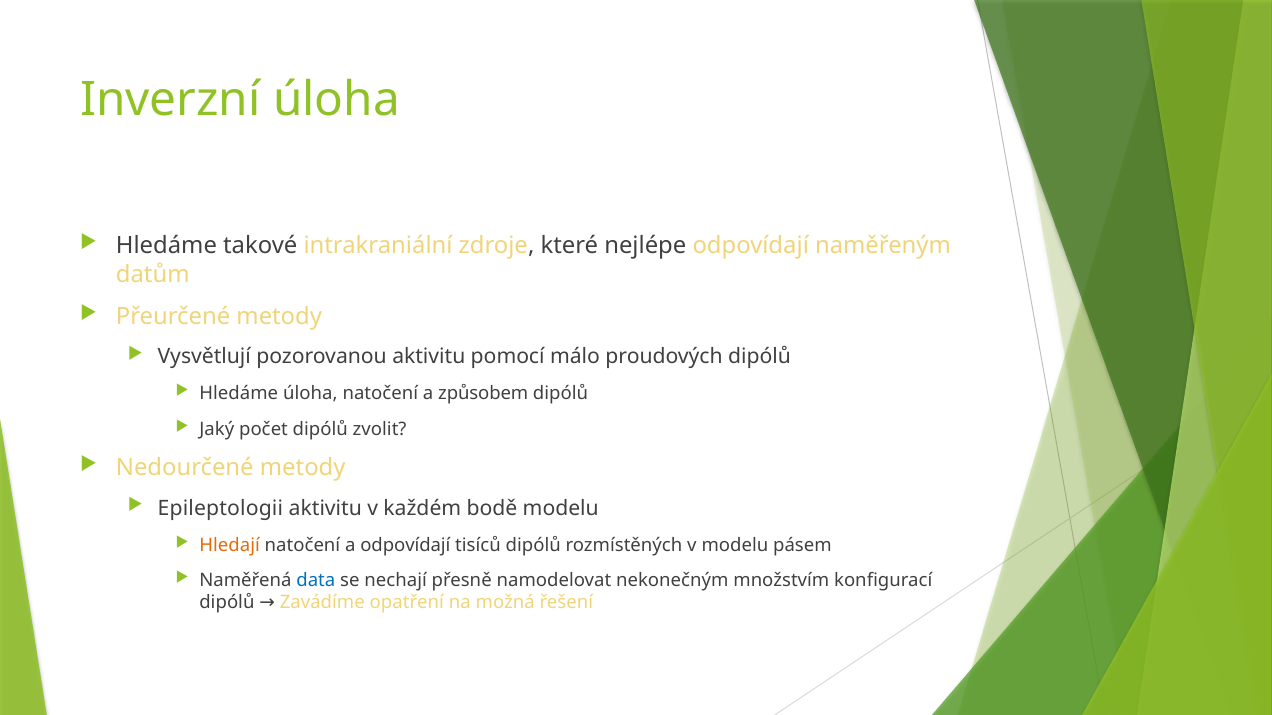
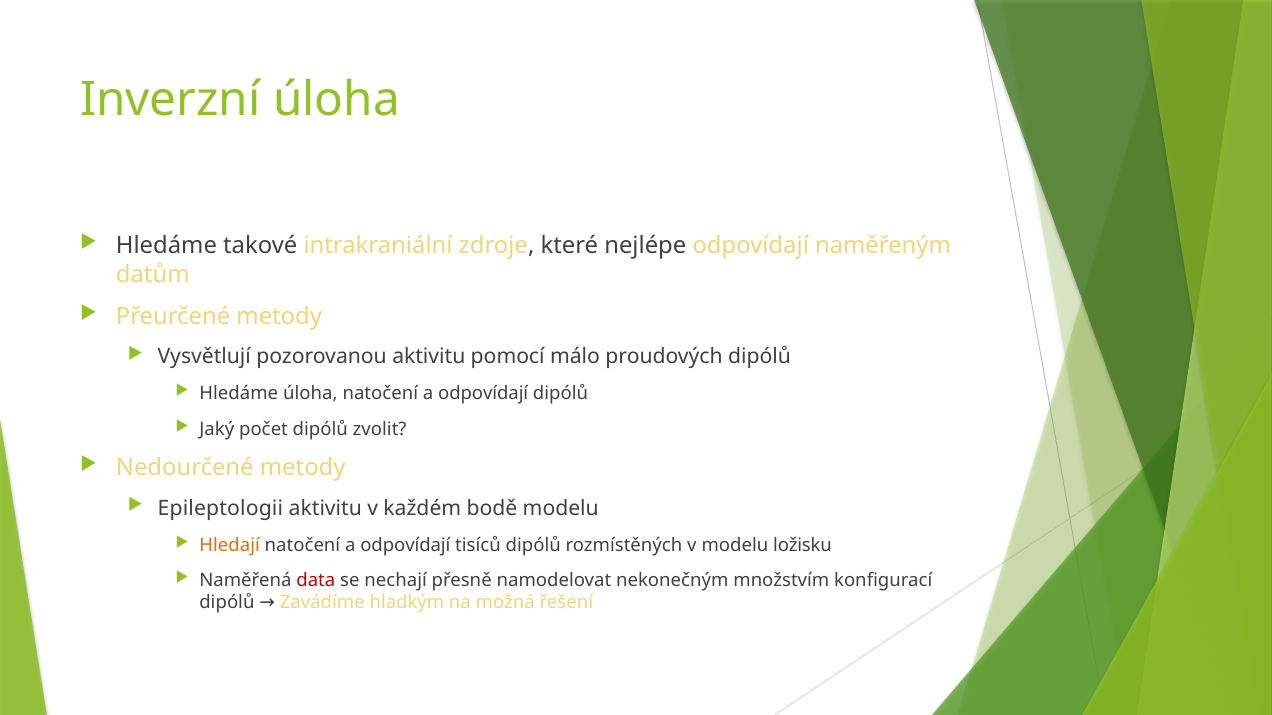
způsobem: způsobem -> odpovídají (483, 394)
pásem: pásem -> ložisku (803, 545)
data colour: blue -> red (316, 581)
opatření: opatření -> hladkým (407, 603)
